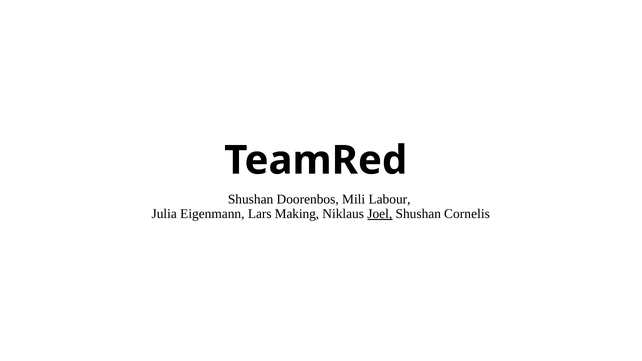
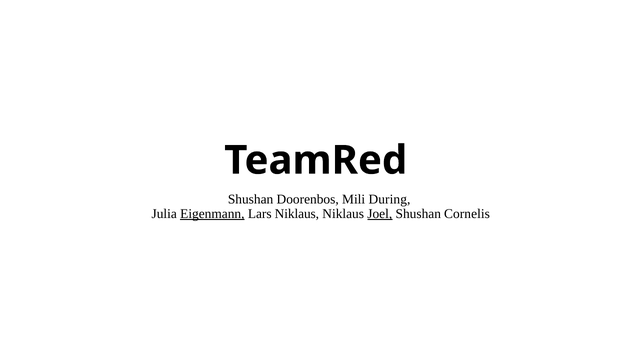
Labour: Labour -> During (389, 199)
Eigenmann underline: none -> present (212, 214)
Lars Making: Making -> Niklaus (297, 214)
